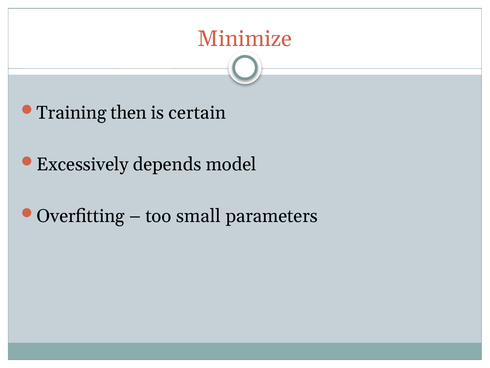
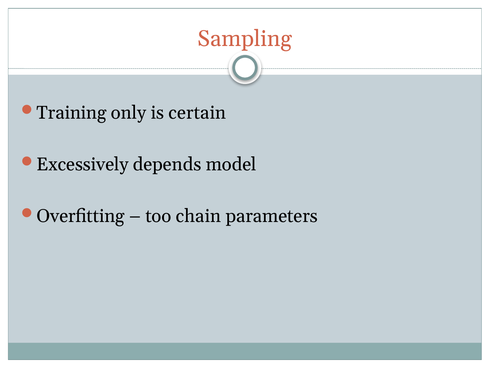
Minimize: Minimize -> Sampling (245, 39)
then: then -> only (129, 113)
small: small -> chain (198, 216)
